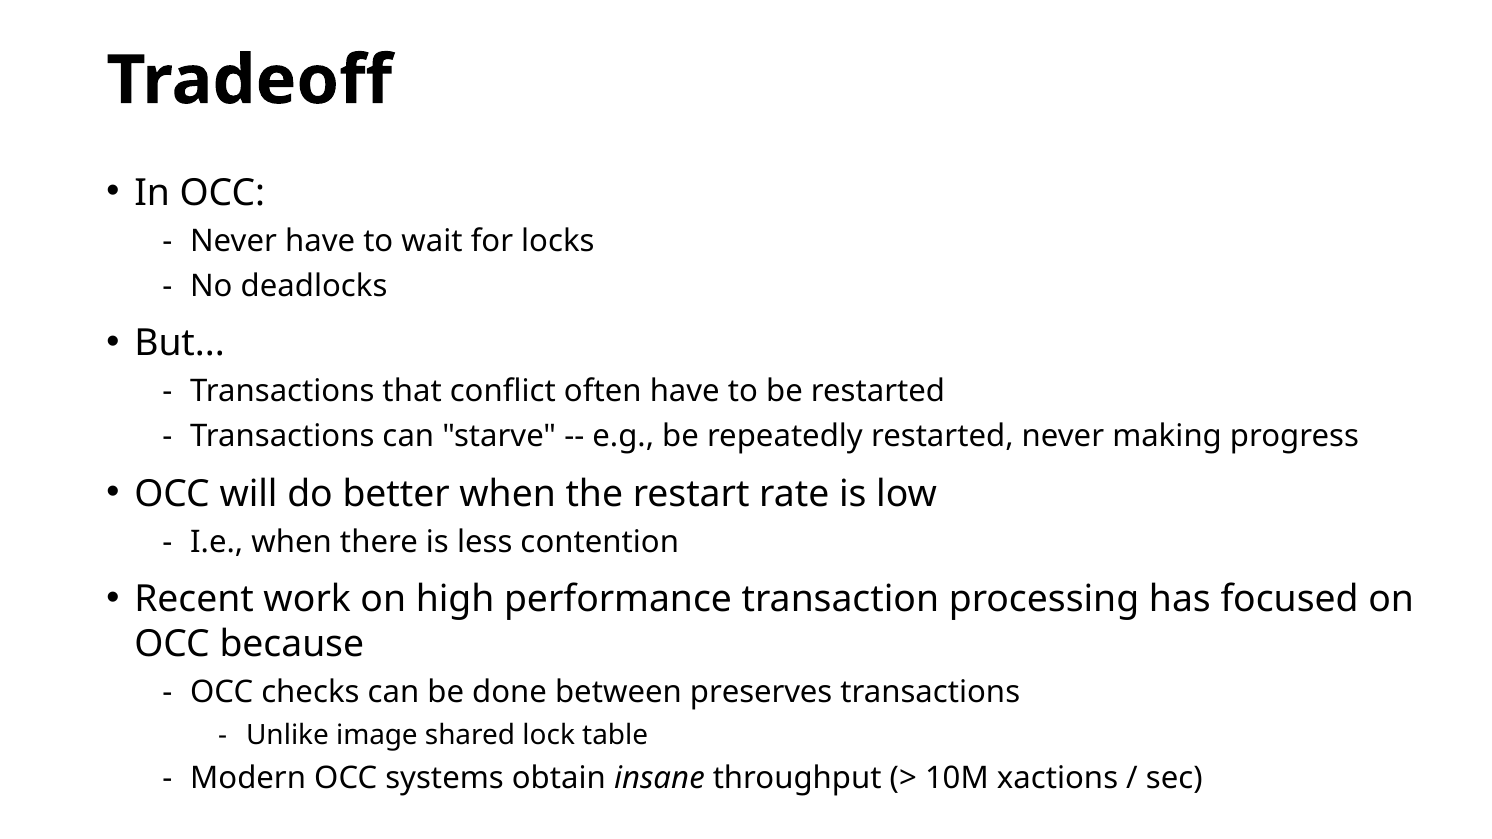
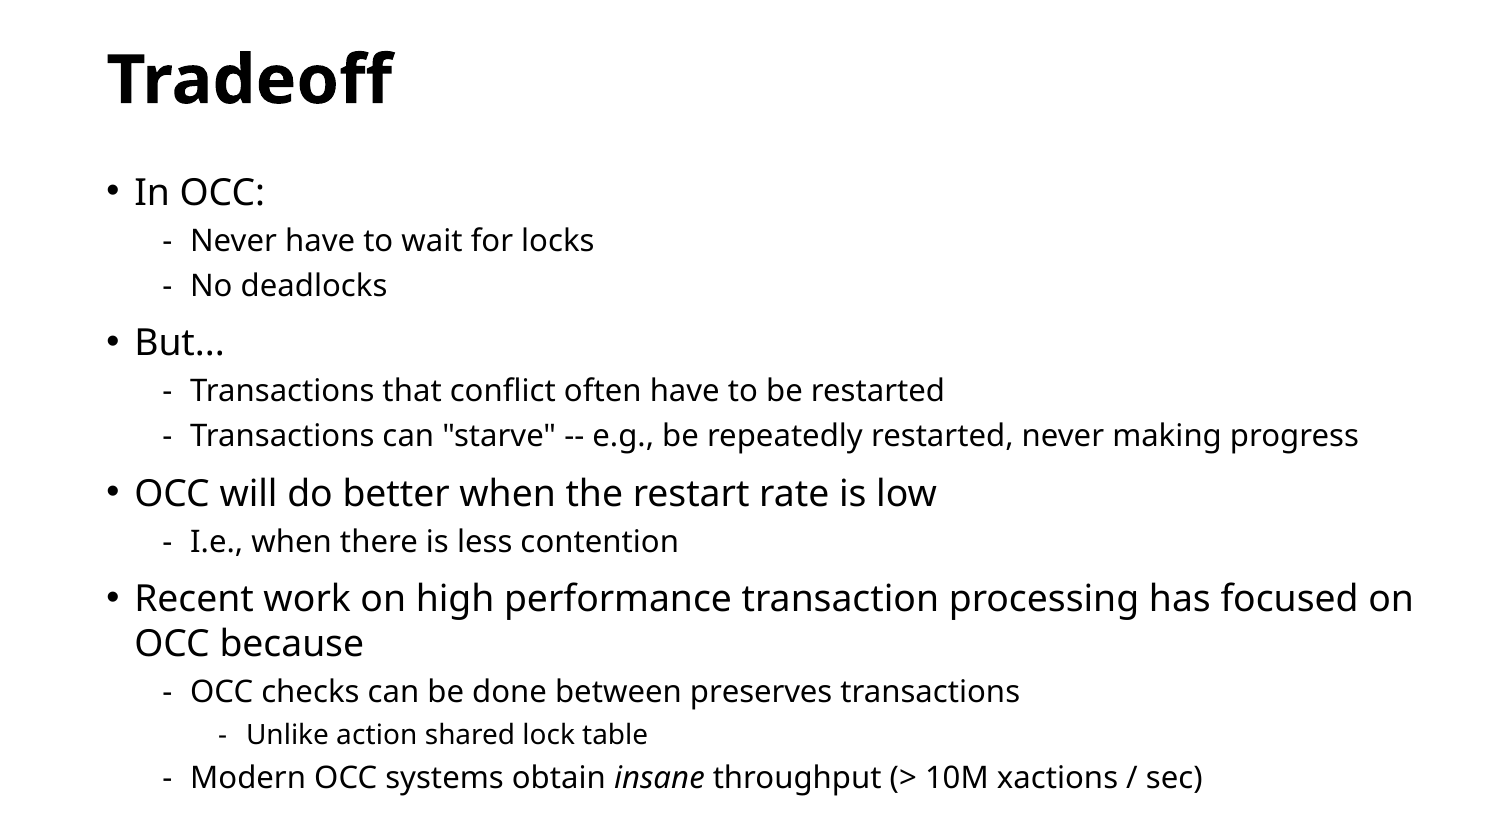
image: image -> action (377, 735)
